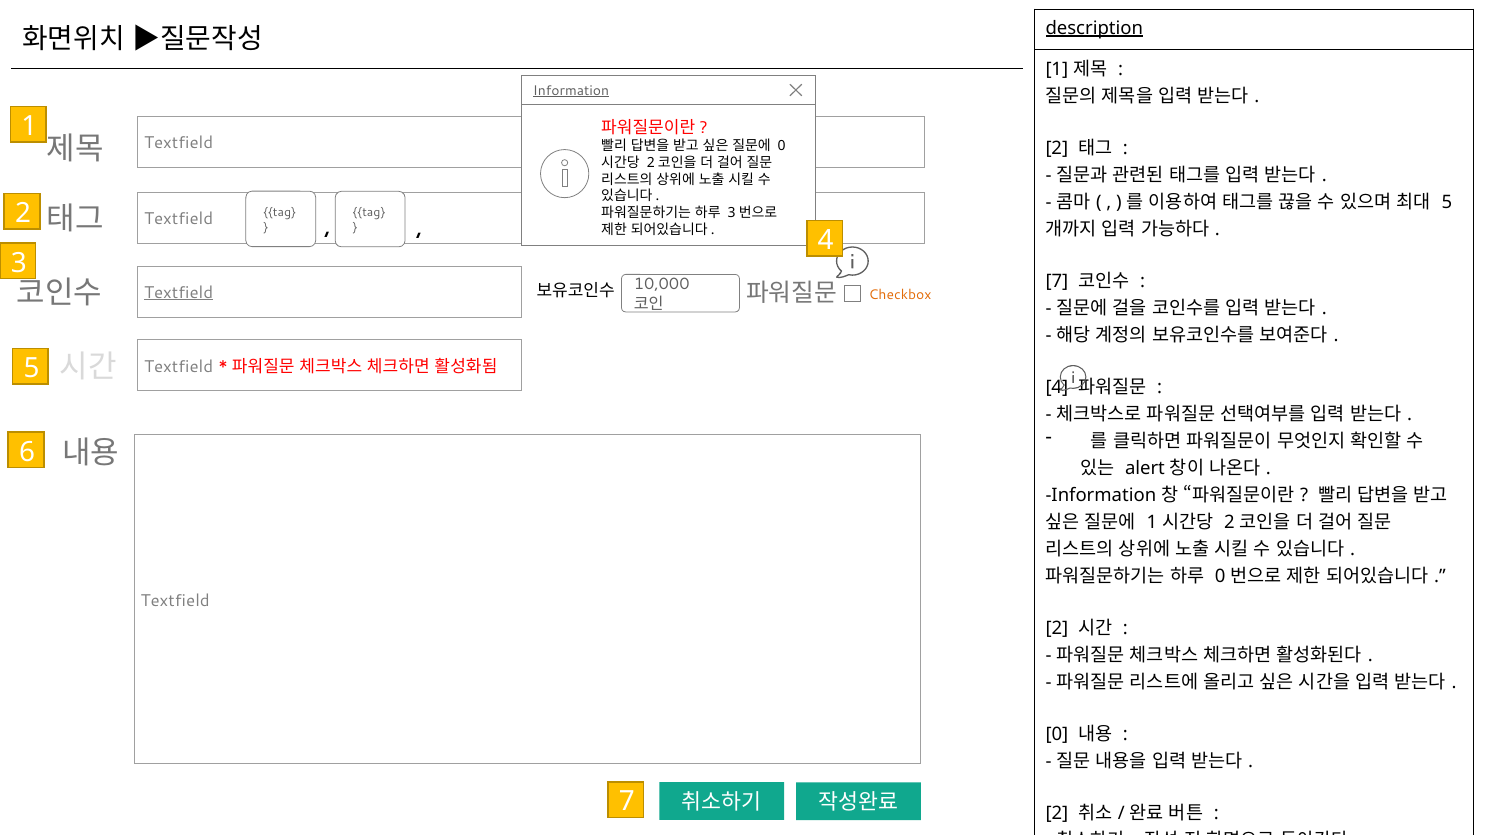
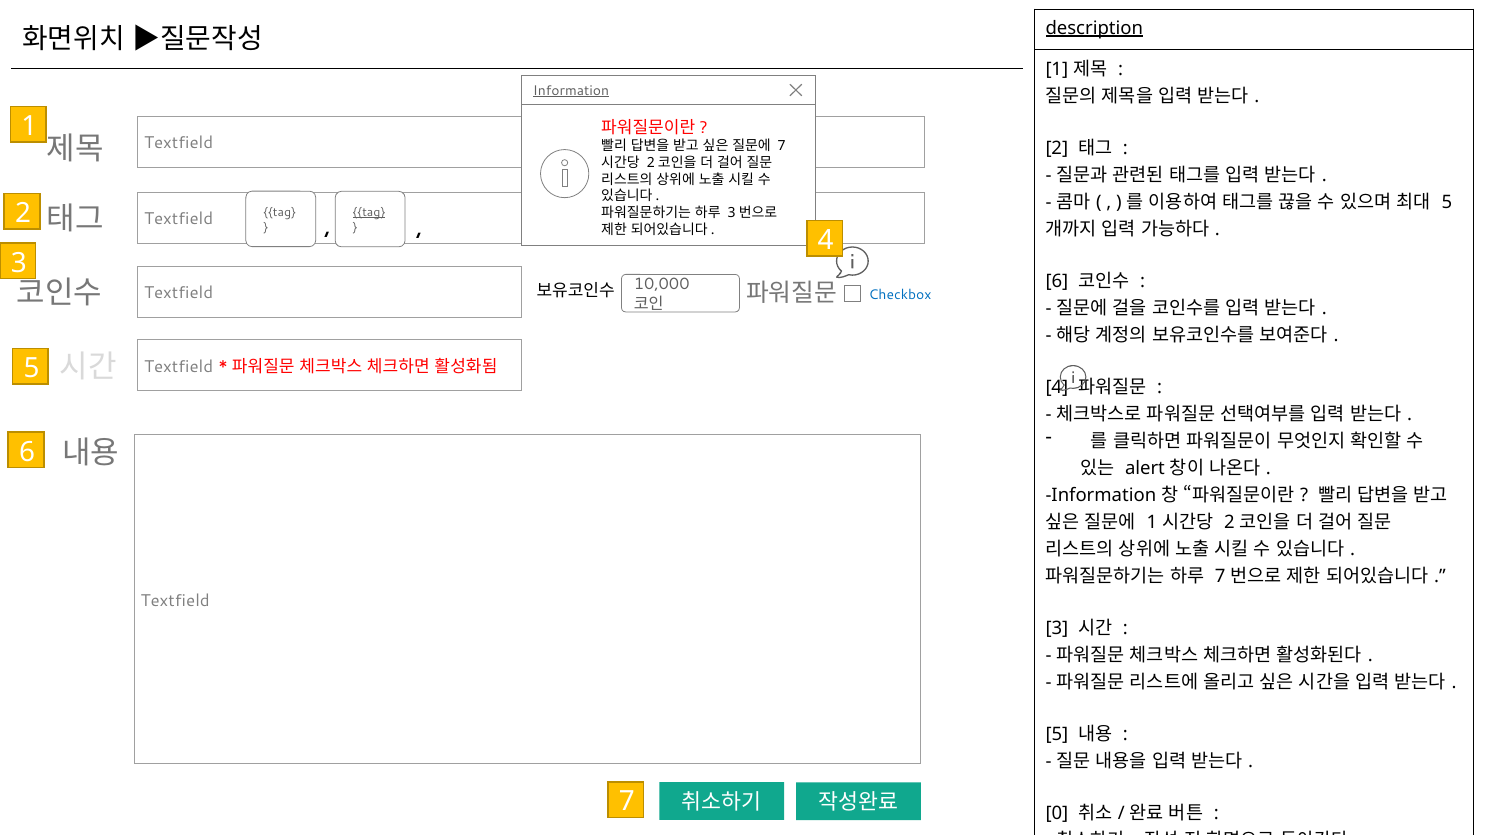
0: 0 -> 7 (782, 146)
tag underline: none -> present (369, 213)
7: 7 -> 6 (1057, 282)
Checkbox colour: orange -> blue (900, 295)
Textfield underline: present -> none (179, 293)
0: 0 -> 7 (1220, 576)
2: 2 -> 3 (1057, 628)
0: 0 -> 5 (1057, 734)
2: 2 -> 0 (1057, 814)
